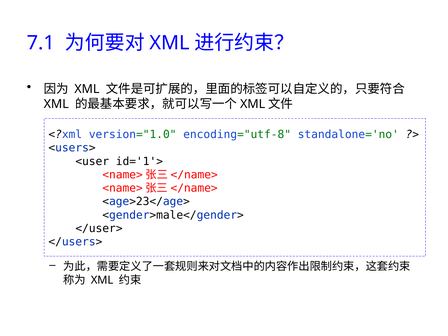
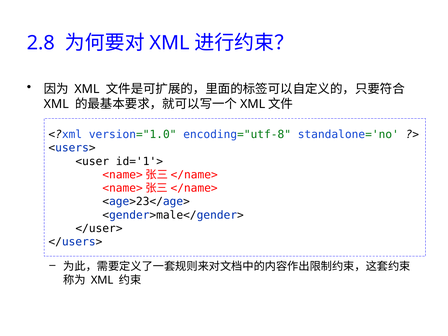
7.1: 7.1 -> 2.8 (41, 43)
